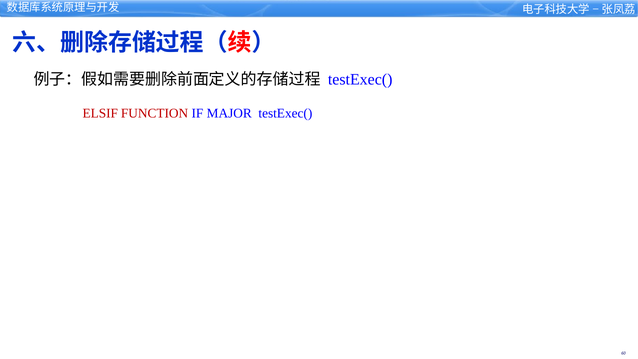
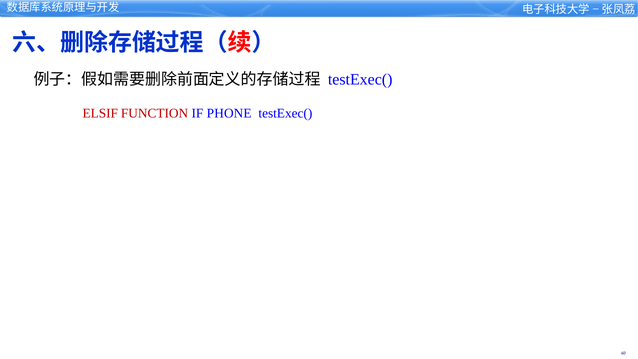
MAJOR: MAJOR -> PHONE (229, 113)
